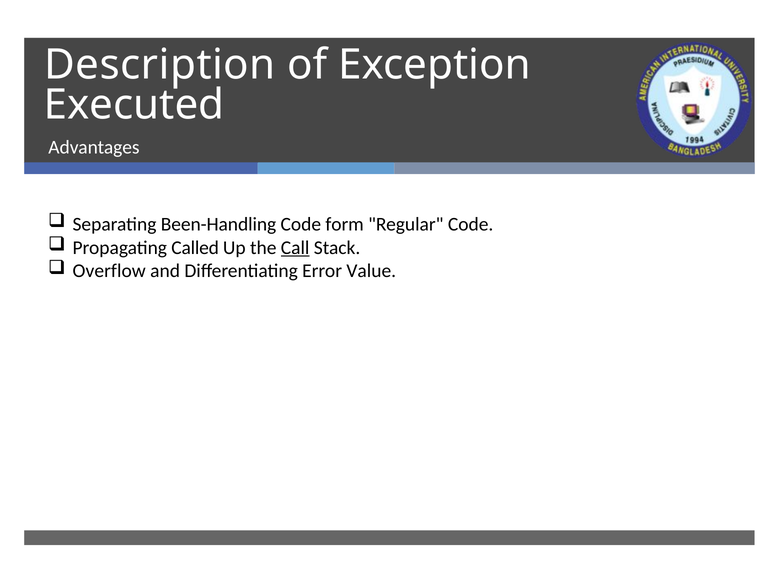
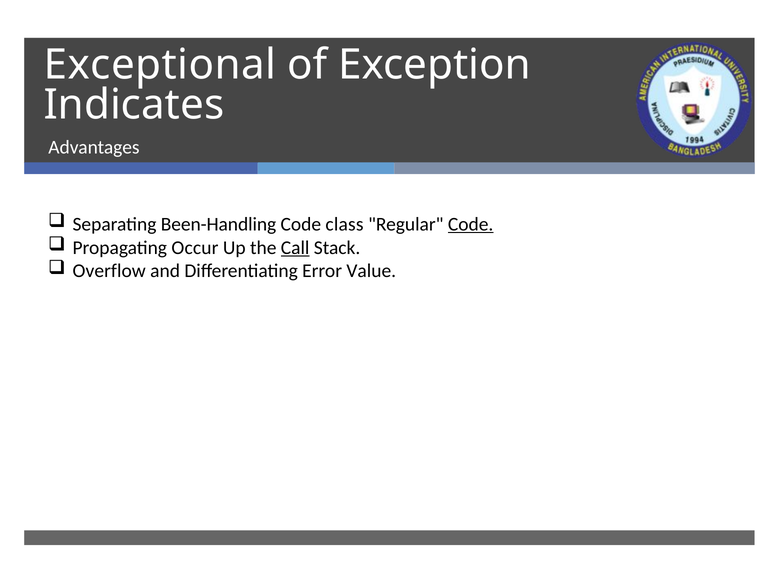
Description: Description -> Exceptional (160, 65)
Executed: Executed -> Indicates (134, 105)
form: form -> class (344, 224)
Code underline: none -> present (471, 224)
Called: Called -> Occur (195, 248)
